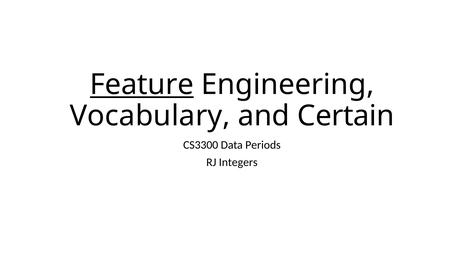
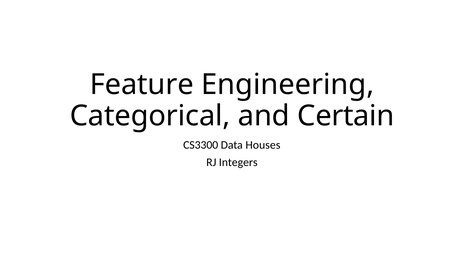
Feature underline: present -> none (142, 85)
Vocabulary: Vocabulary -> Categorical (150, 116)
Periods: Periods -> Houses (263, 145)
